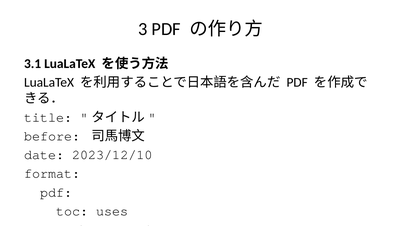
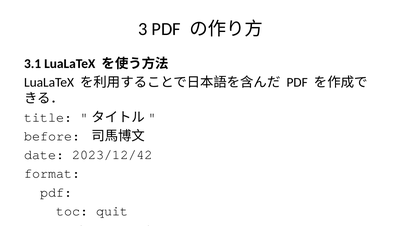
2023/12/10: 2023/12/10 -> 2023/12/42 (112, 154)
toc uses: uses -> quit (112, 211)
